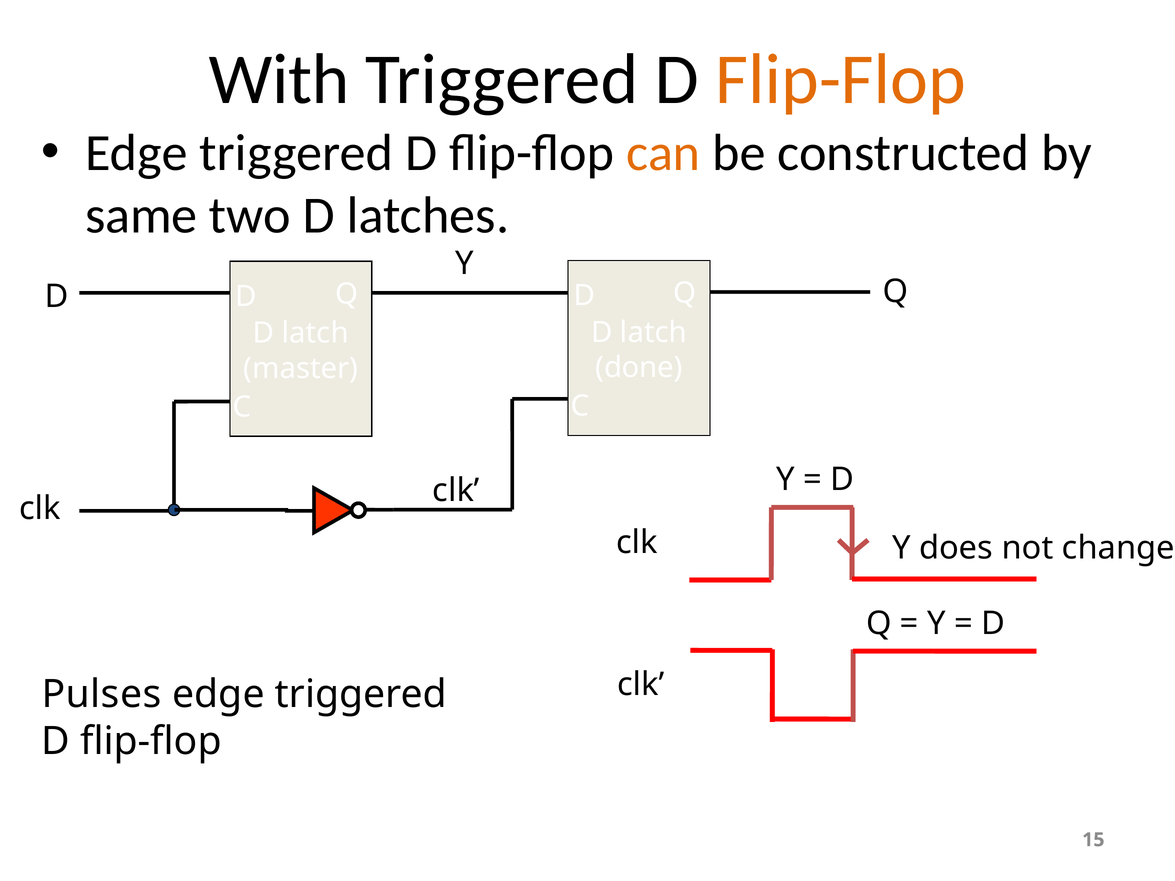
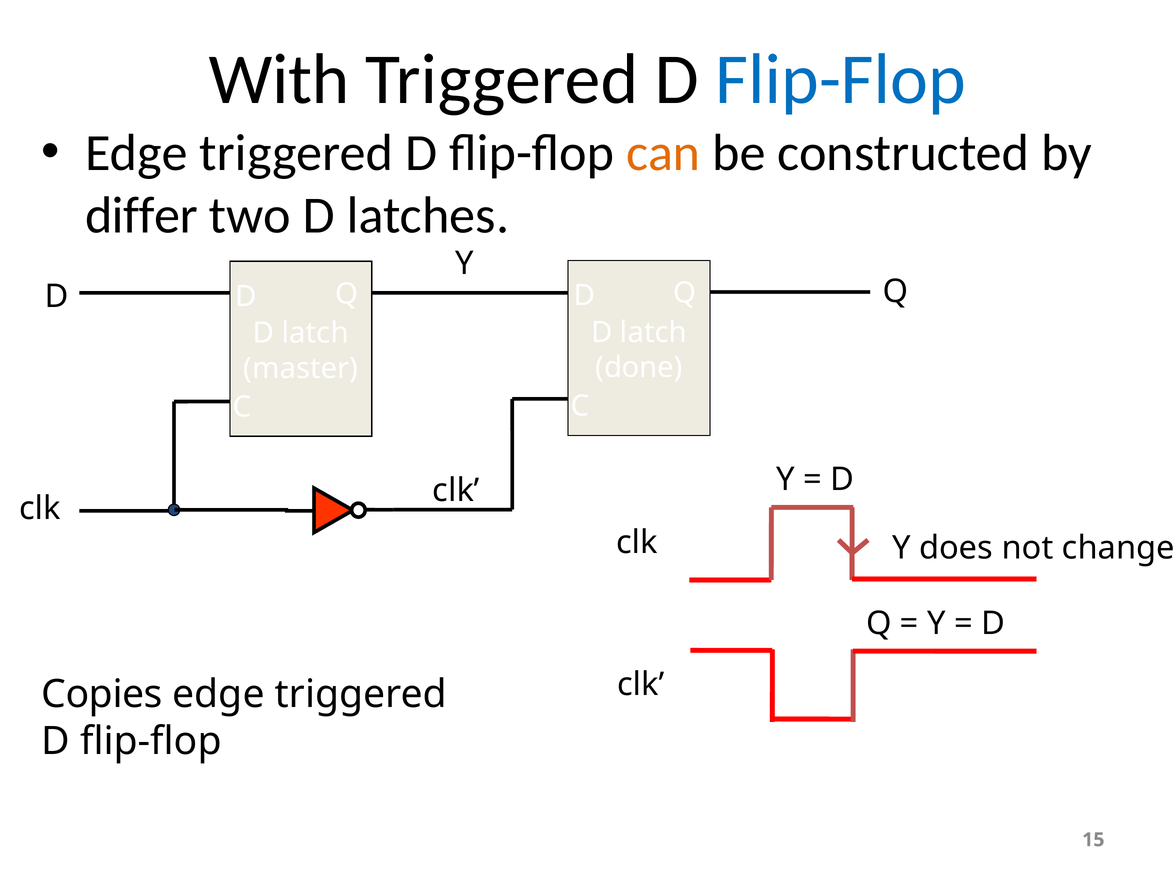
Flip-Flop colour: orange -> blue (841, 80)
same: same -> differ (141, 216)
Pulses: Pulses -> Copies (102, 695)
